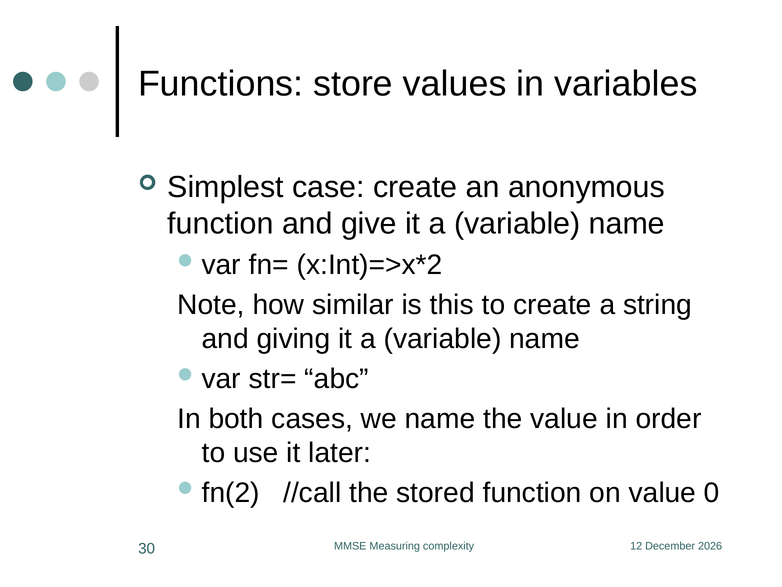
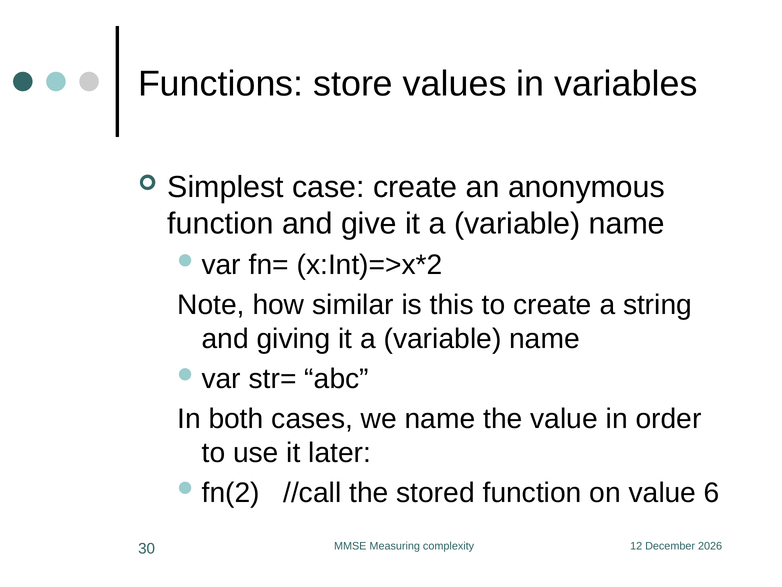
0: 0 -> 6 (712, 492)
